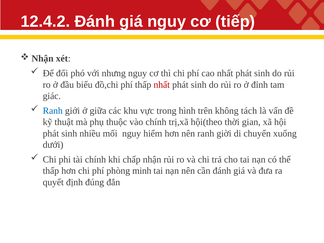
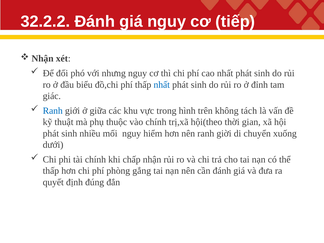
12.4.2: 12.4.2 -> 32.2.2 (45, 21)
nhất colour: red -> blue (162, 85)
minh: minh -> gắng (142, 171)
